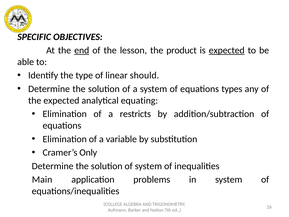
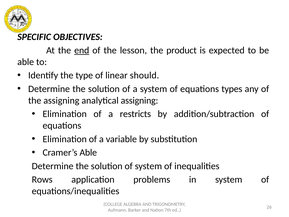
expected underline: present -> none (227, 50)
the expected: expected -> assigning (61, 100)
analytical equating: equating -> assigning (139, 100)
Cramer’s Only: Only -> Able (88, 152)
Main: Main -> Rows (42, 179)
